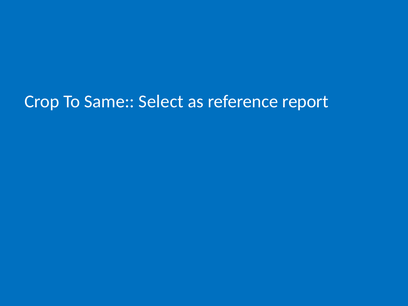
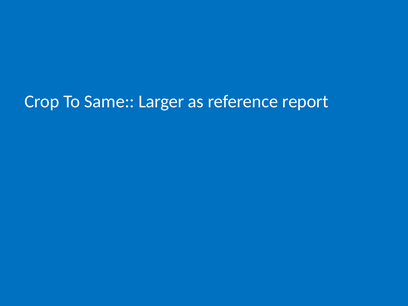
Select: Select -> Larger (161, 102)
